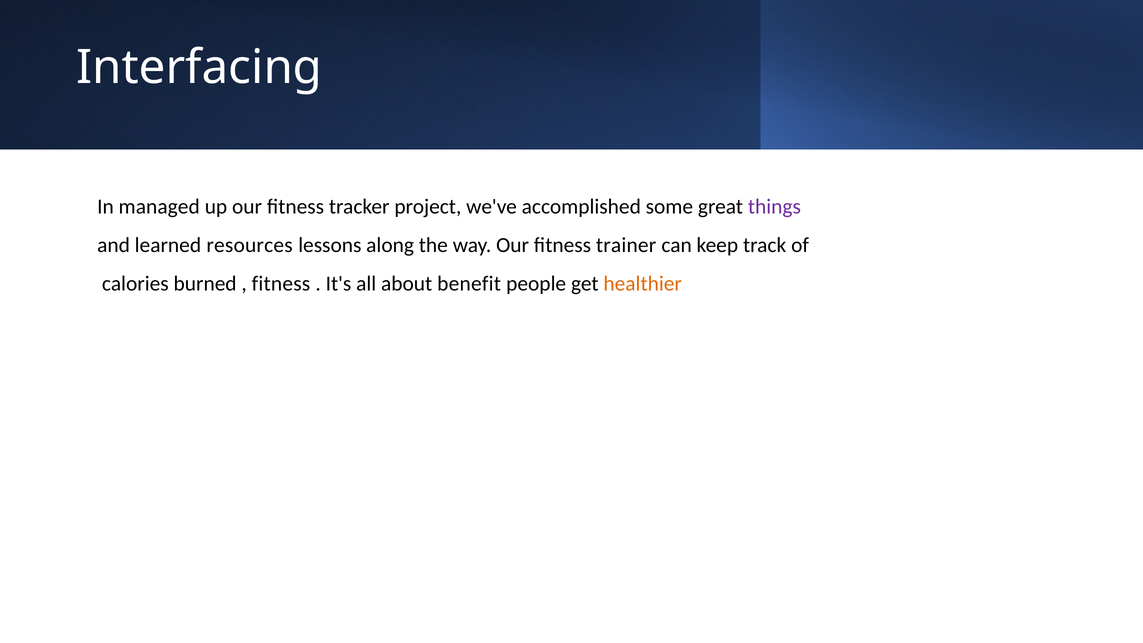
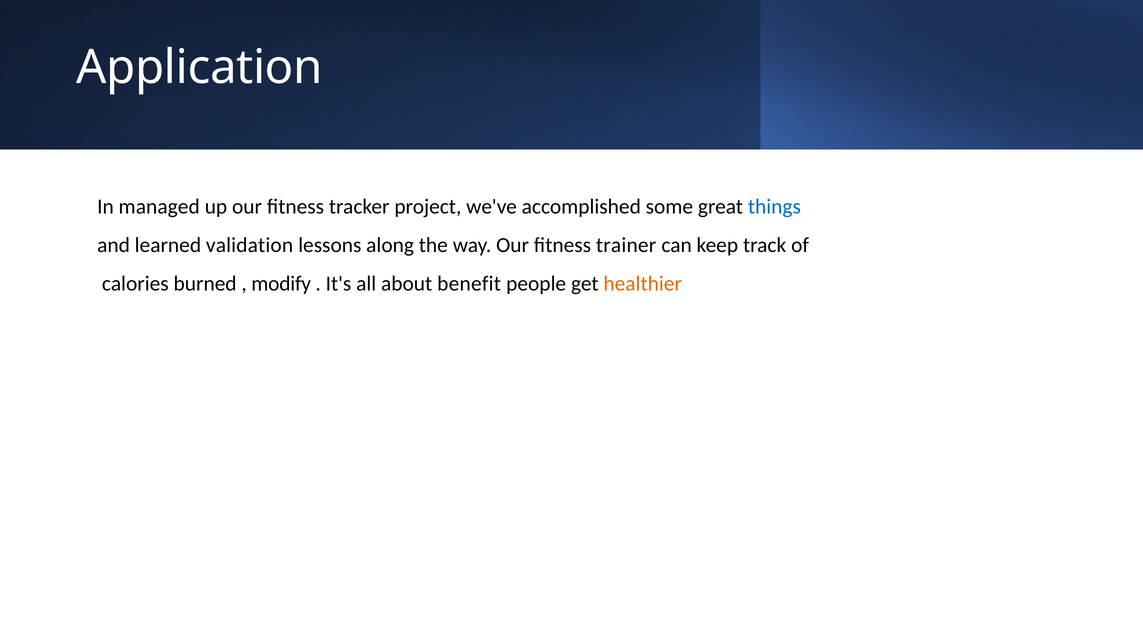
Interfacing: Interfacing -> Application (199, 67)
things colour: purple -> blue (774, 207)
resources: resources -> validation (250, 245)
fitness: fitness -> modify (281, 284)
